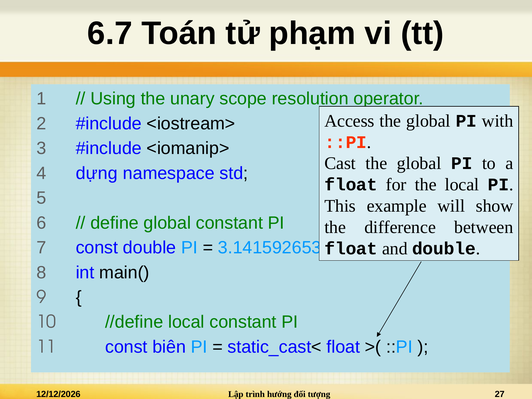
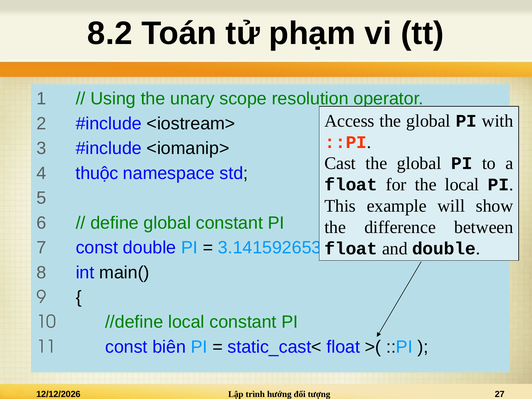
6.7: 6.7 -> 8.2 (110, 33)
dựng: dựng -> thuộc (97, 173)
